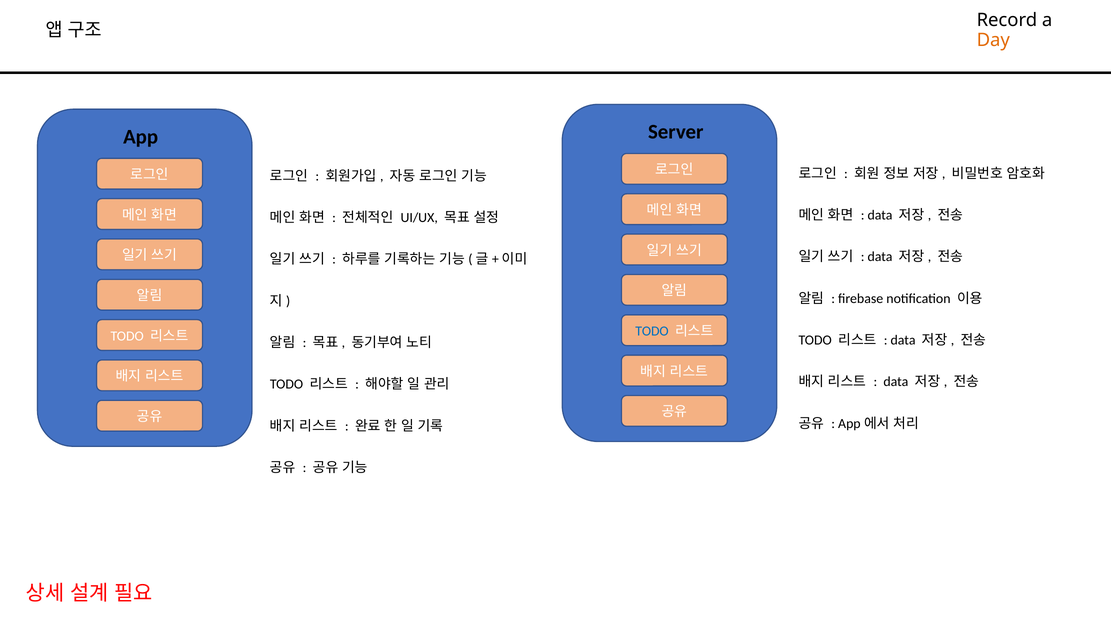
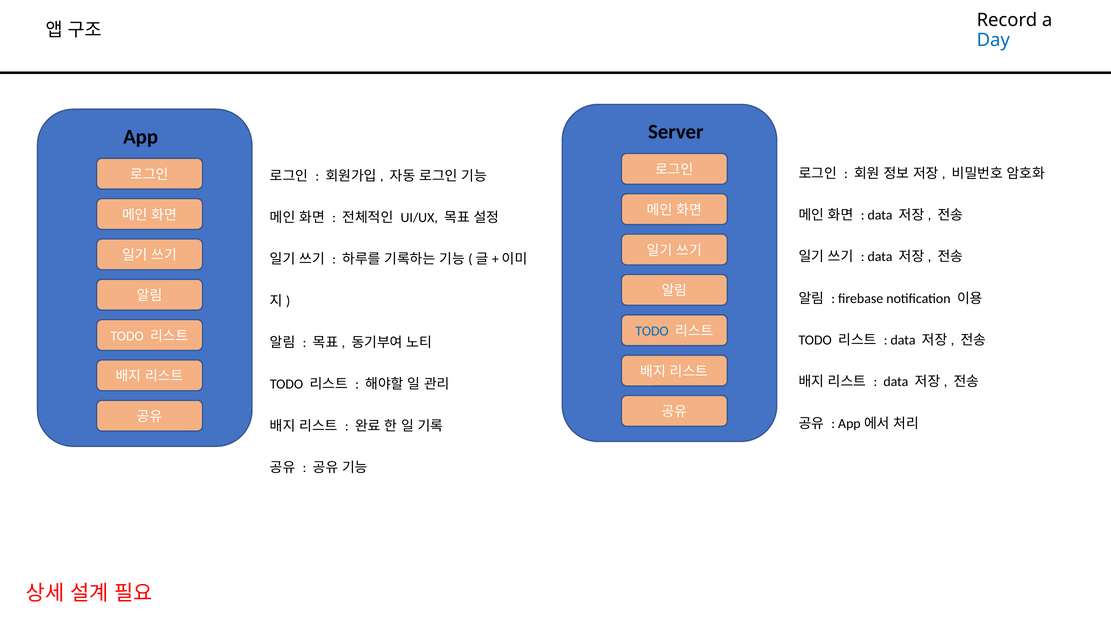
Day colour: orange -> blue (993, 40)
